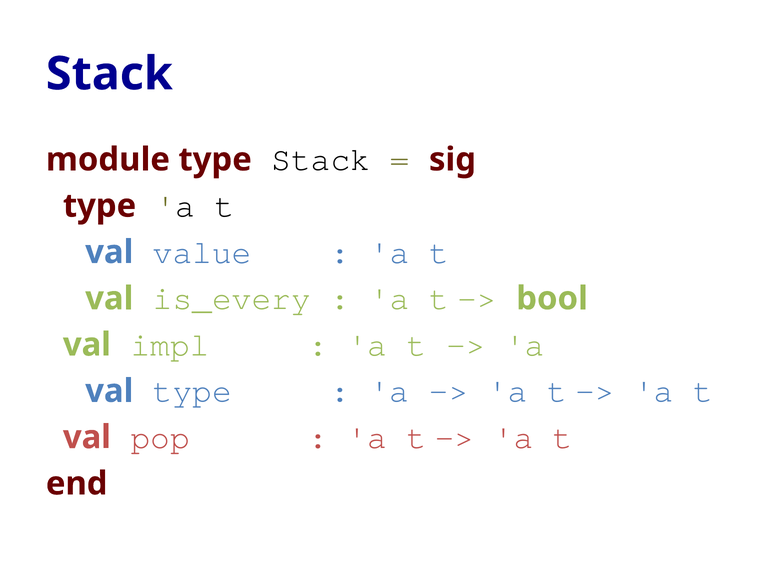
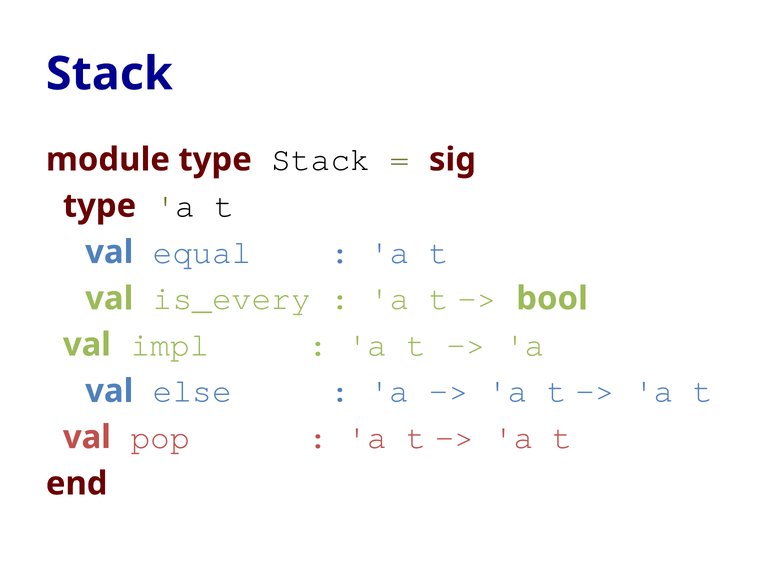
value: value -> equal (202, 252)
val type: type -> else (192, 391)
